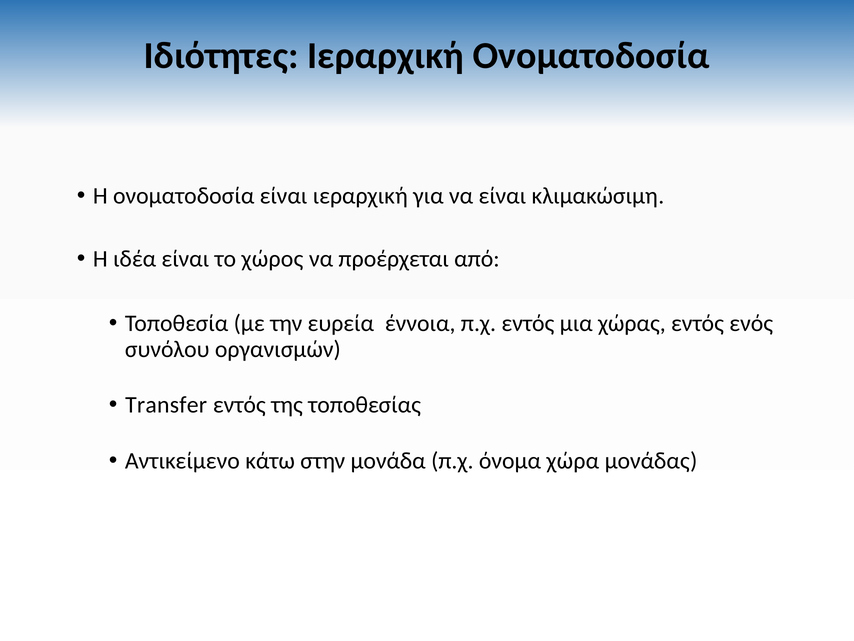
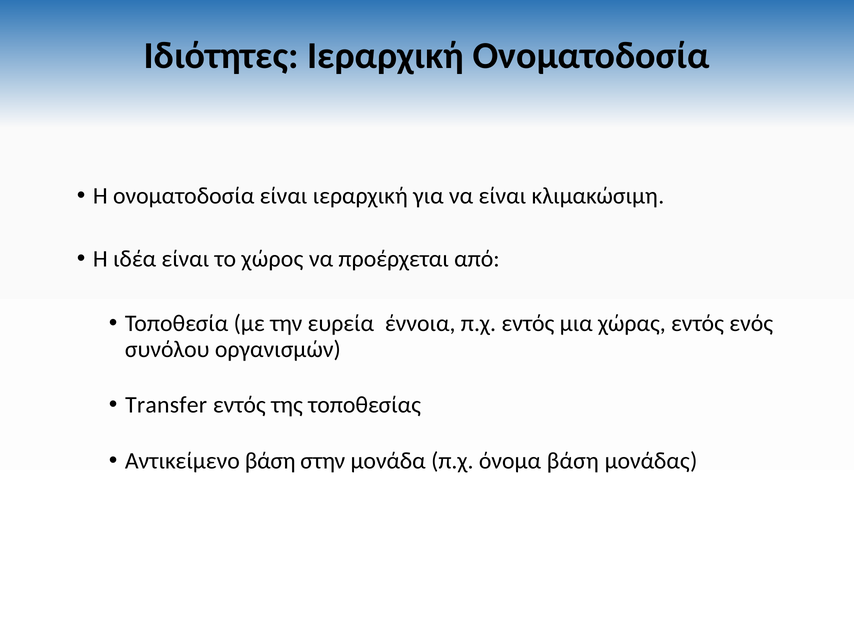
Aντικείμενο κάτω: κάτω -> βάση (270, 460)
όνομα χώρα: χώρα -> βάση (573, 460)
